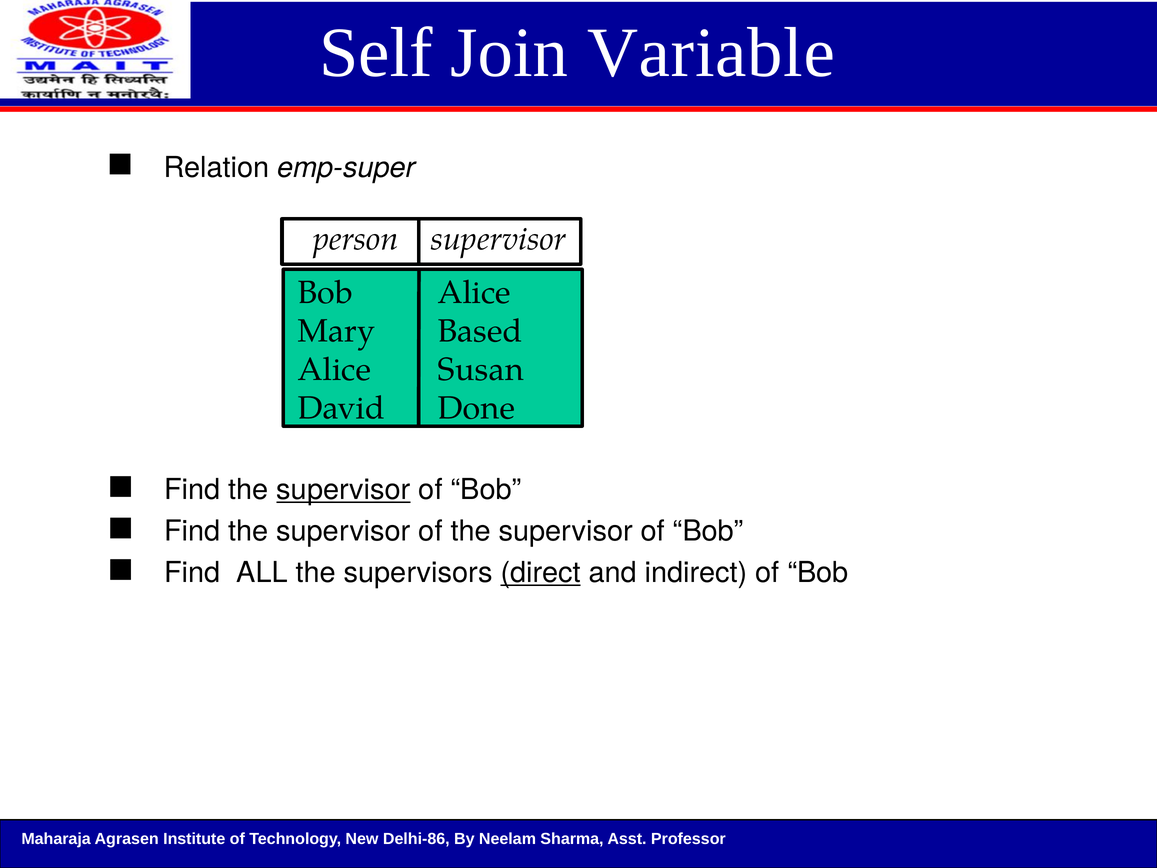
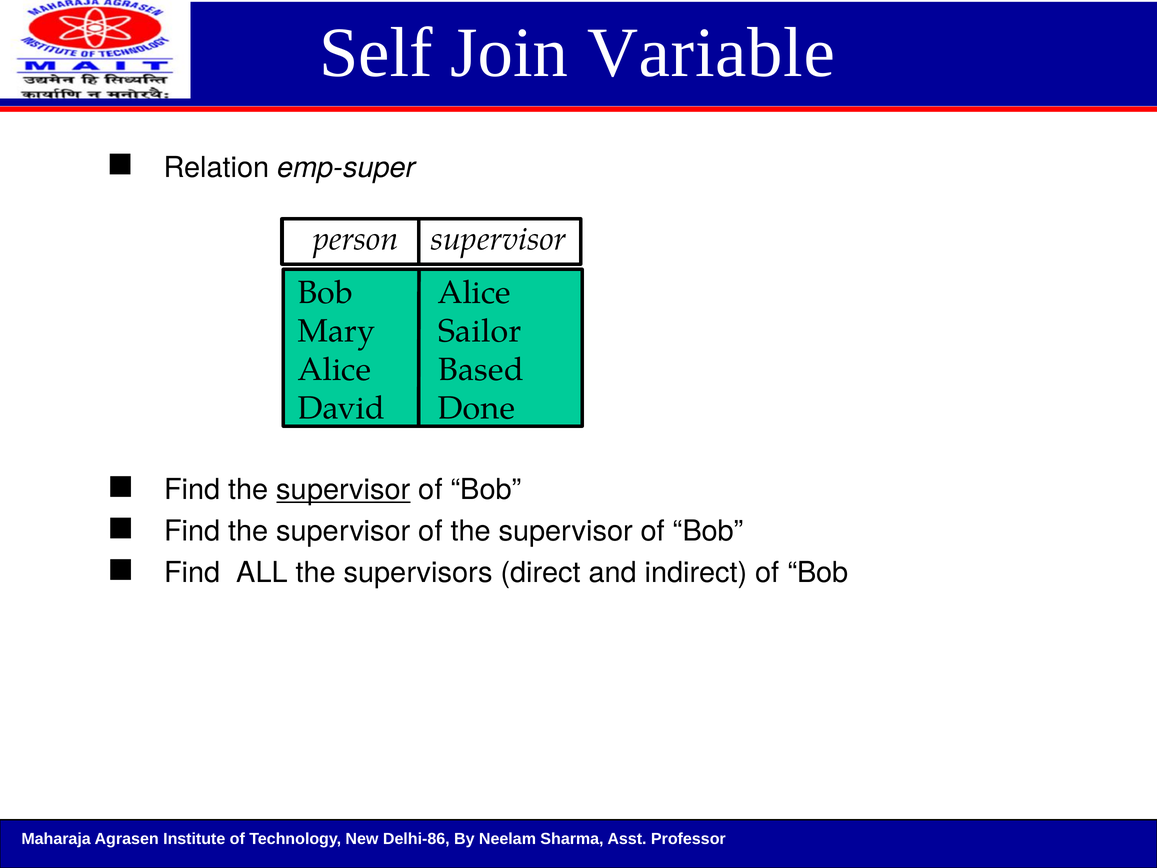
Based: Based -> Sailor (480, 331)
Susan: Susan -> Based (481, 370)
direct underline: present -> none (541, 573)
